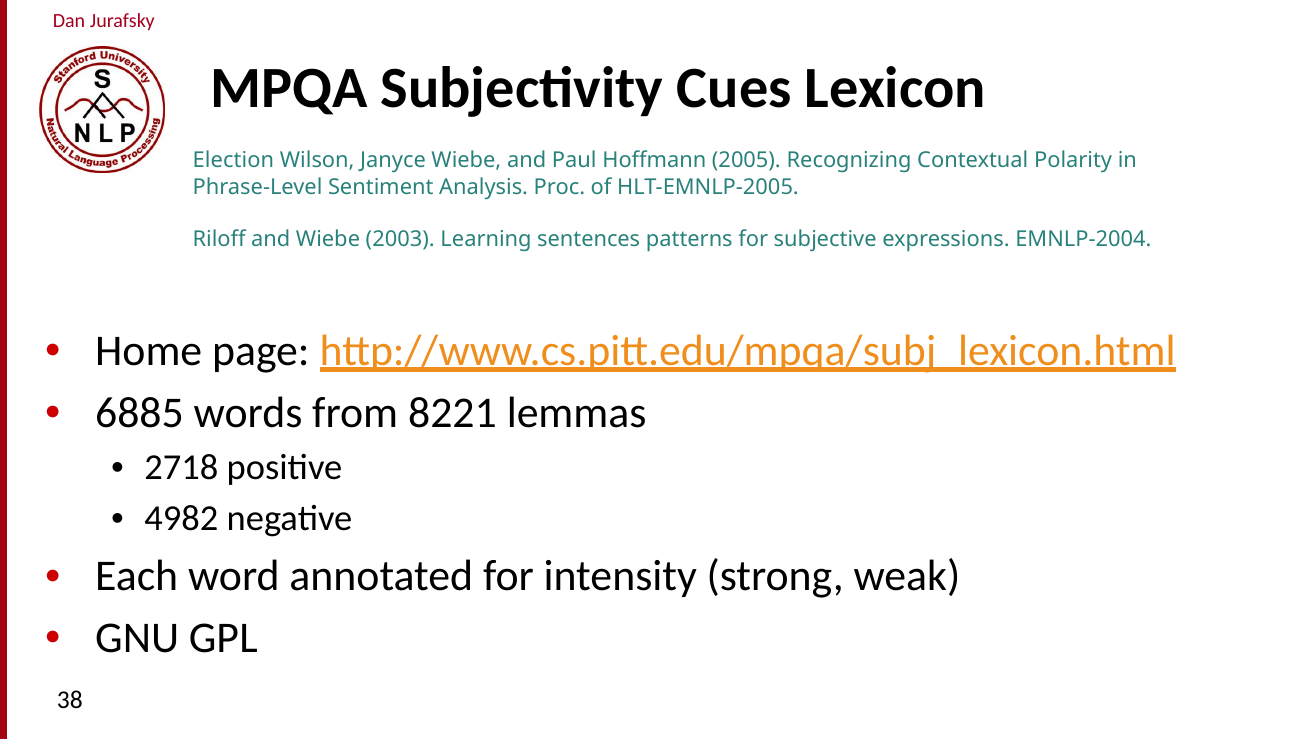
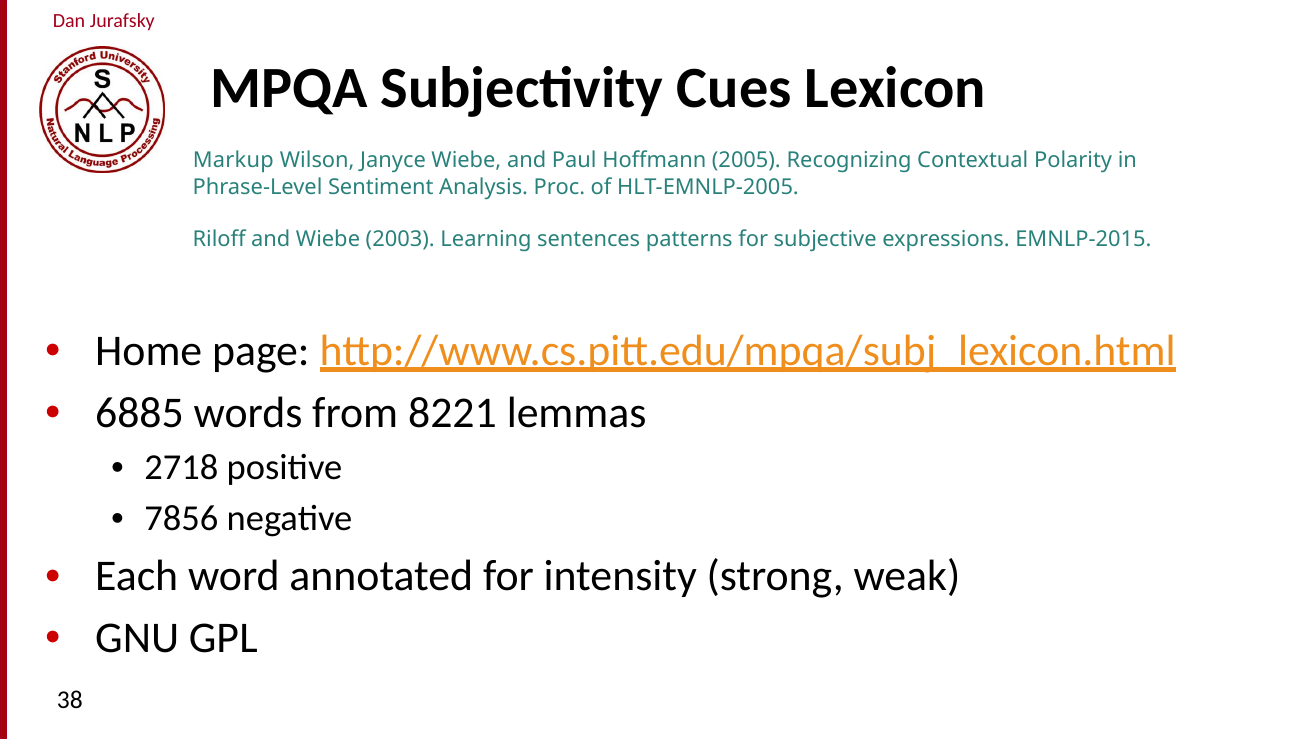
Election: Election -> Markup (233, 161)
EMNLP-2004: EMNLP-2004 -> EMNLP-2015 (1083, 239)
4982: 4982 -> 7856 (181, 519)
